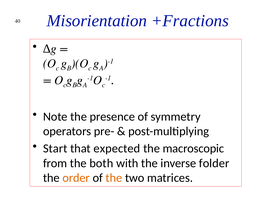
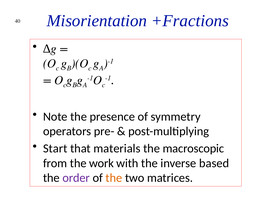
expected: expected -> materials (117, 148)
both: both -> work (101, 163)
folder: folder -> based (214, 163)
order colour: orange -> purple (76, 178)
